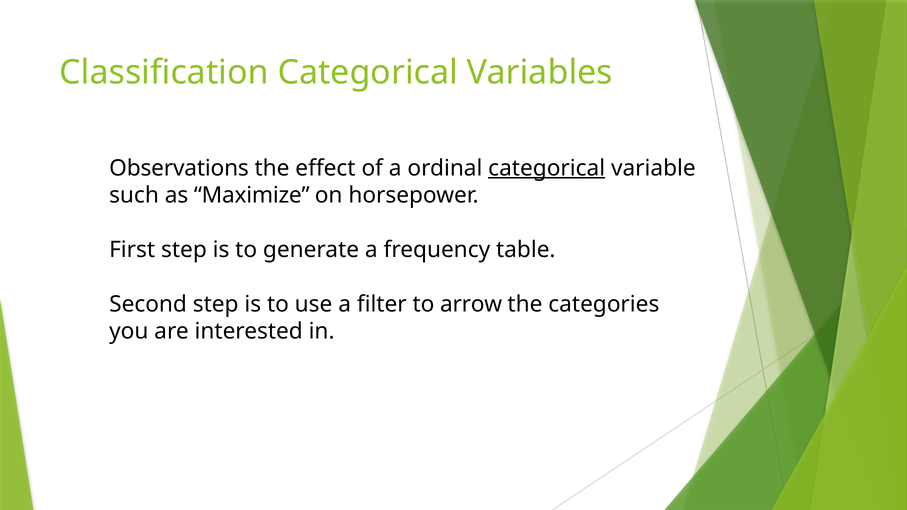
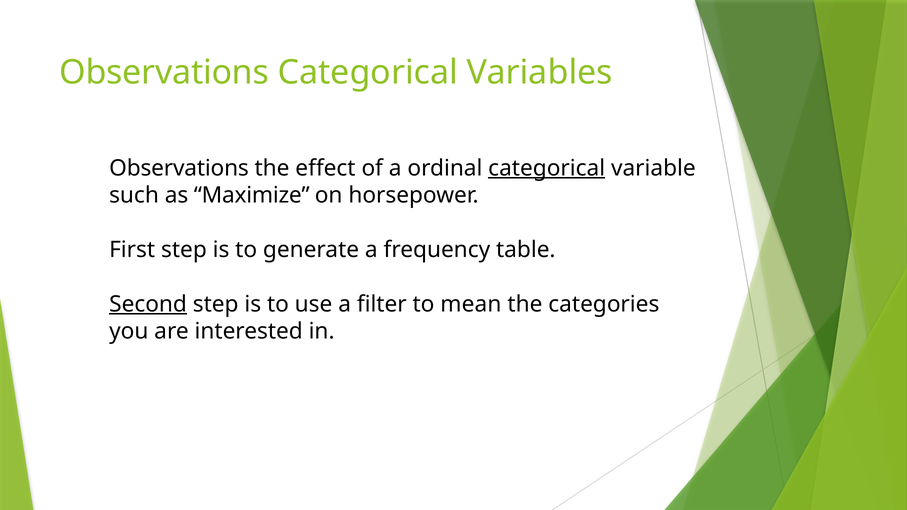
Classification: Classification -> Observations (164, 73)
Second underline: none -> present (148, 304)
arrow: arrow -> mean (471, 304)
